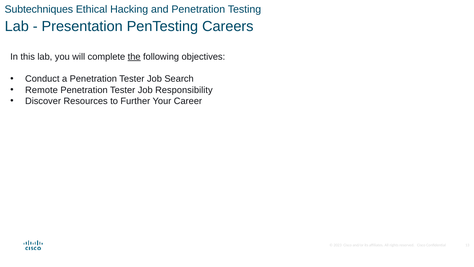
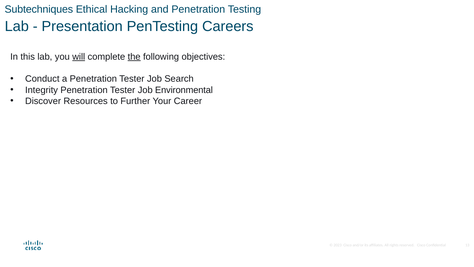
will underline: none -> present (79, 57)
Remote: Remote -> Integrity (42, 90)
Responsibility: Responsibility -> Environmental (184, 90)
